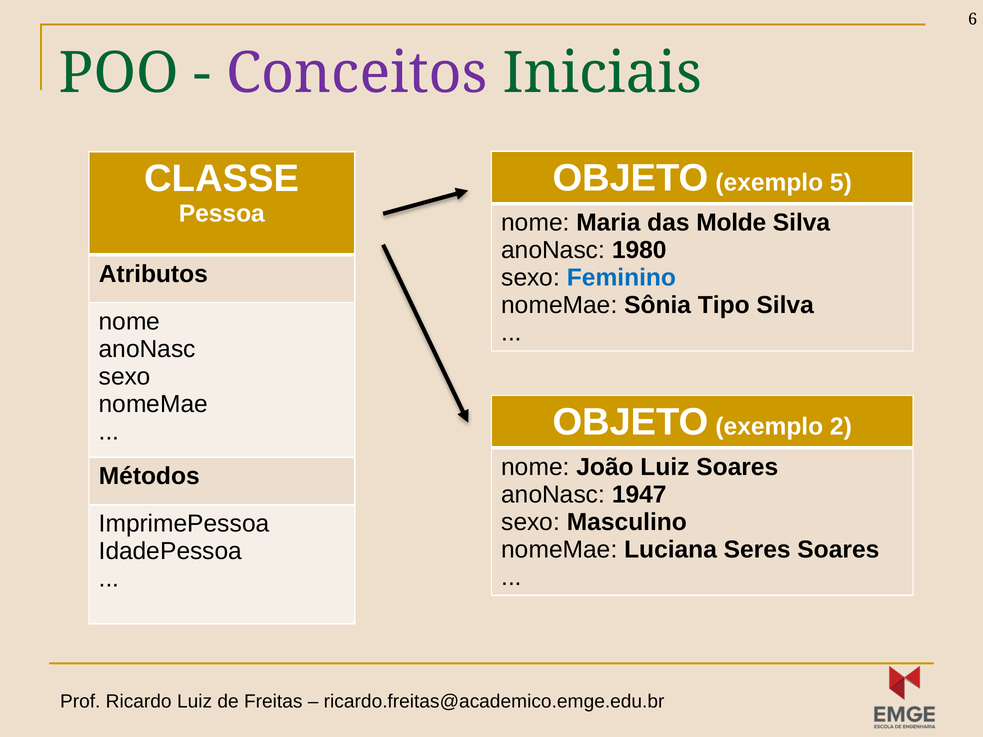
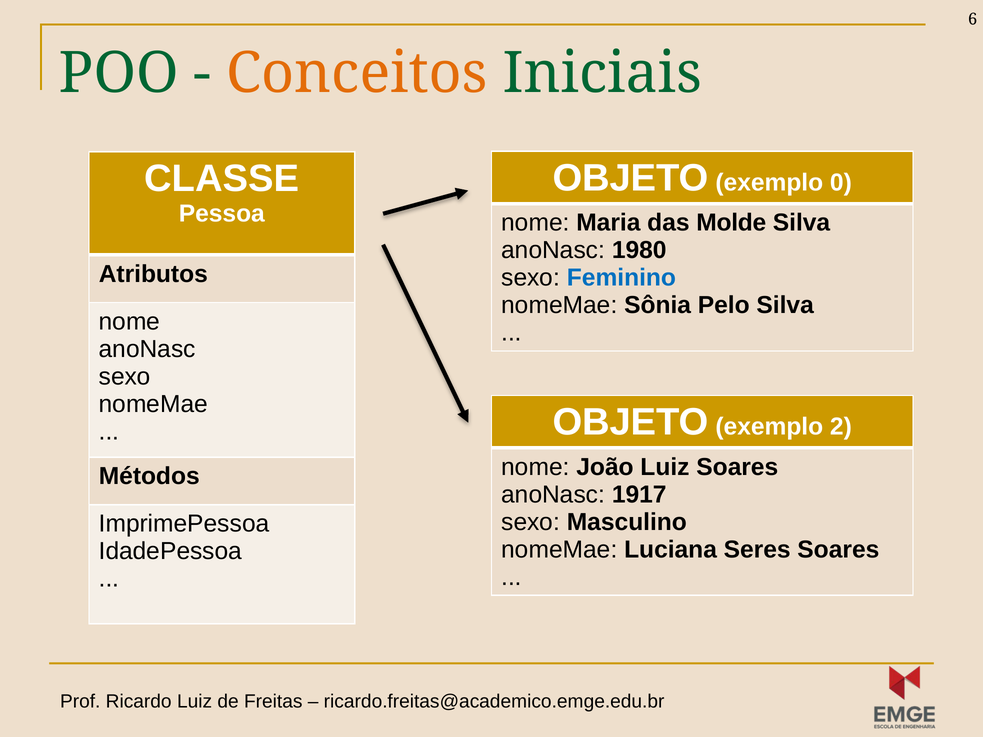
Conceitos colour: purple -> orange (357, 73)
5: 5 -> 0 (841, 183)
Tipo: Tipo -> Pelo (724, 305)
1947: 1947 -> 1917 (639, 495)
